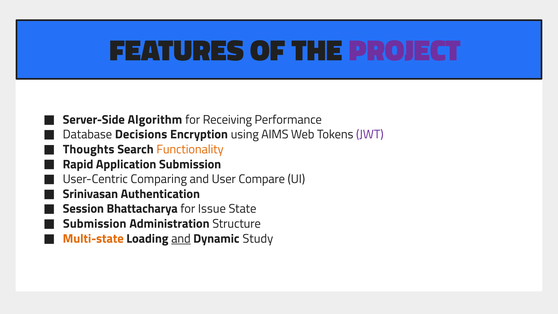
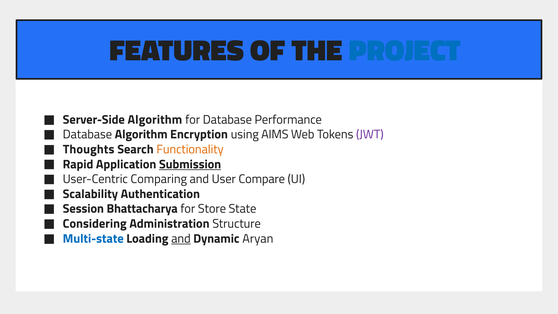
PROJECT colour: purple -> blue (405, 51)
for Receiving: Receiving -> Database (227, 120)
Database Decisions: Decisions -> Algorithm (141, 134)
Submission underline: none -> present (190, 164)
Srinivasan: Srinivasan -> Scalability (90, 194)
Issue: Issue -> Store (212, 209)
Submission: Submission -> Considering (95, 224)
Multi-state colour: orange -> blue (93, 239)
Study: Study -> Aryan (258, 239)
